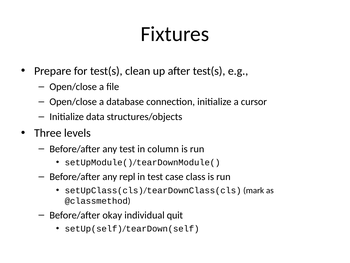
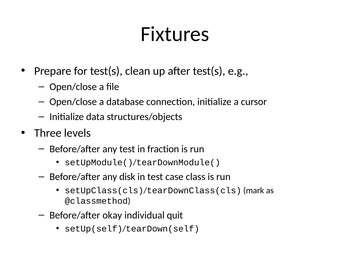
column: column -> fraction (163, 149)
repl: repl -> disk (127, 176)
